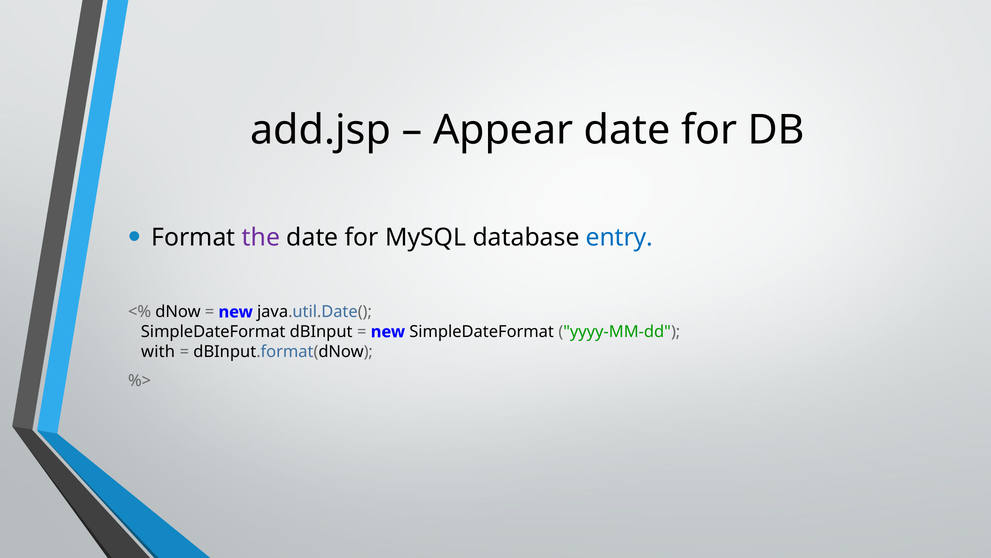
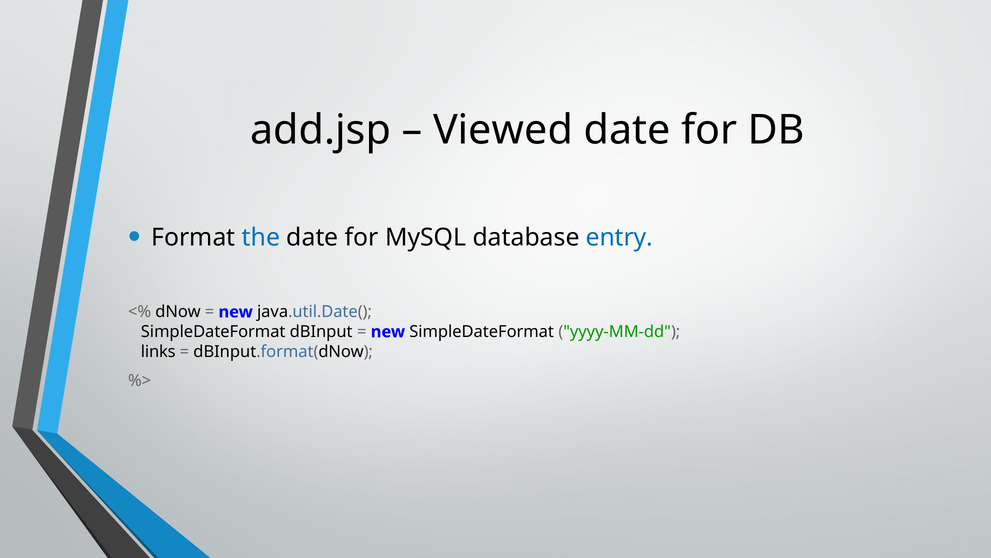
Appear: Appear -> Viewed (503, 130)
the colour: purple -> blue (261, 237)
with: with -> links (158, 351)
